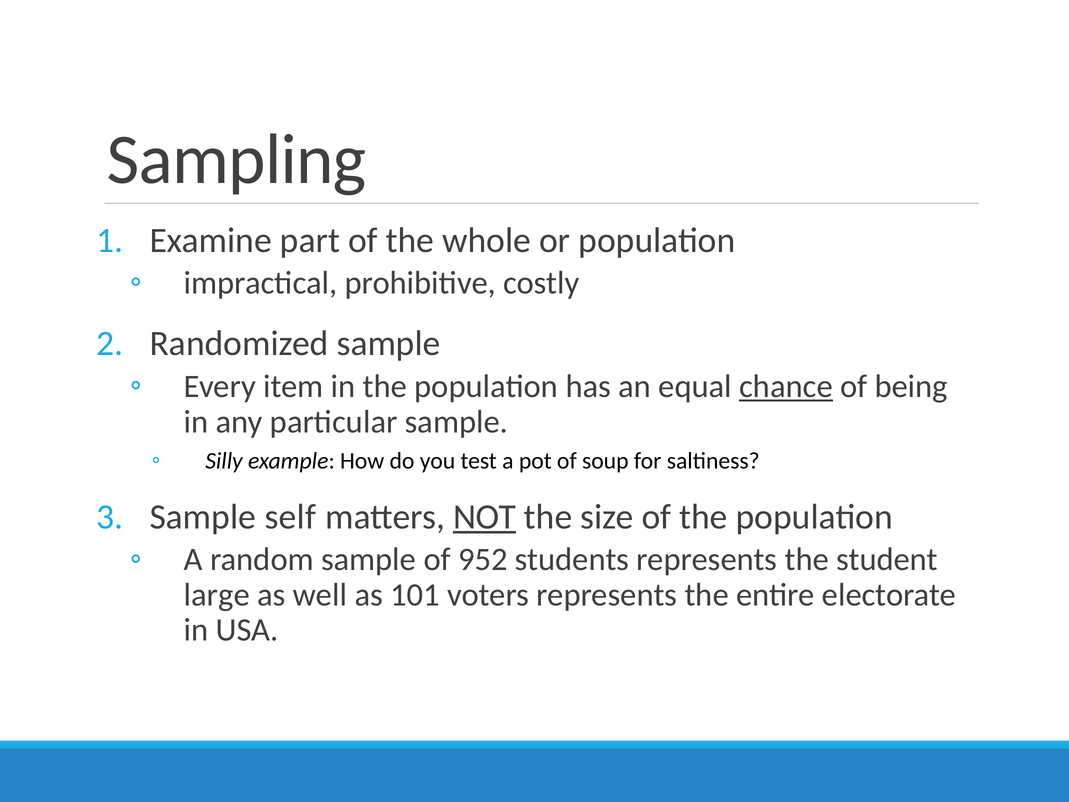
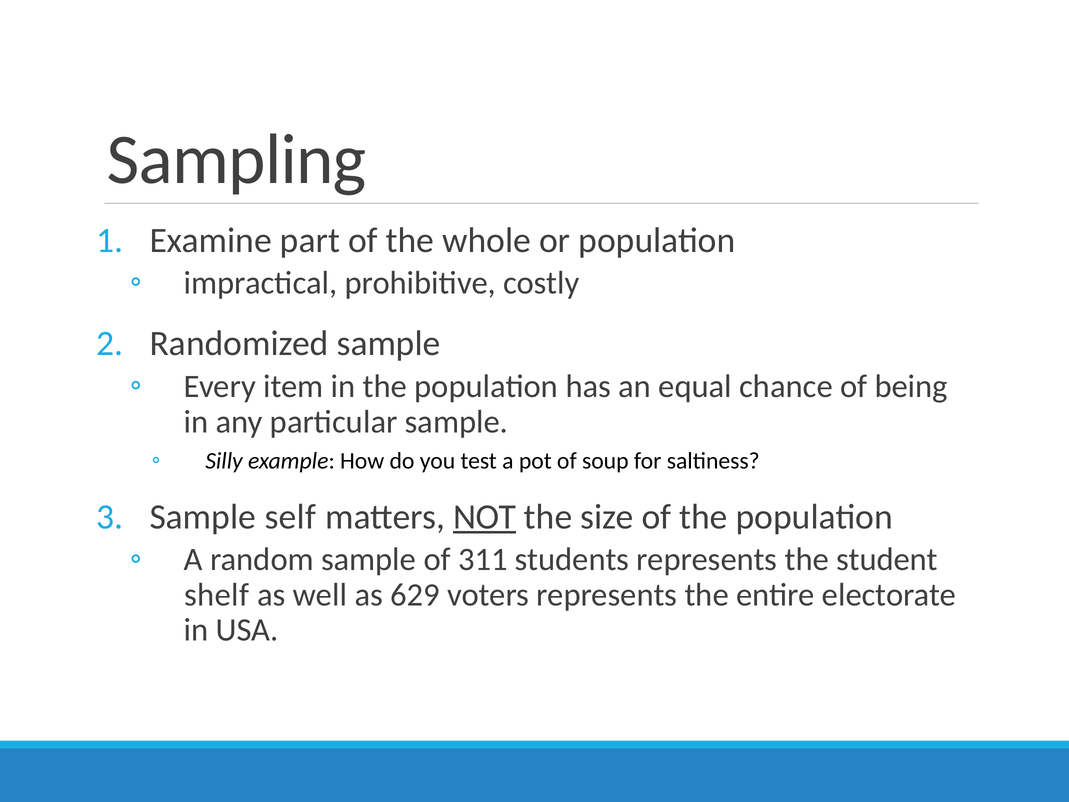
chance underline: present -> none (786, 386)
952: 952 -> 311 (483, 560)
large: large -> shelf (217, 595)
101: 101 -> 629 (415, 595)
